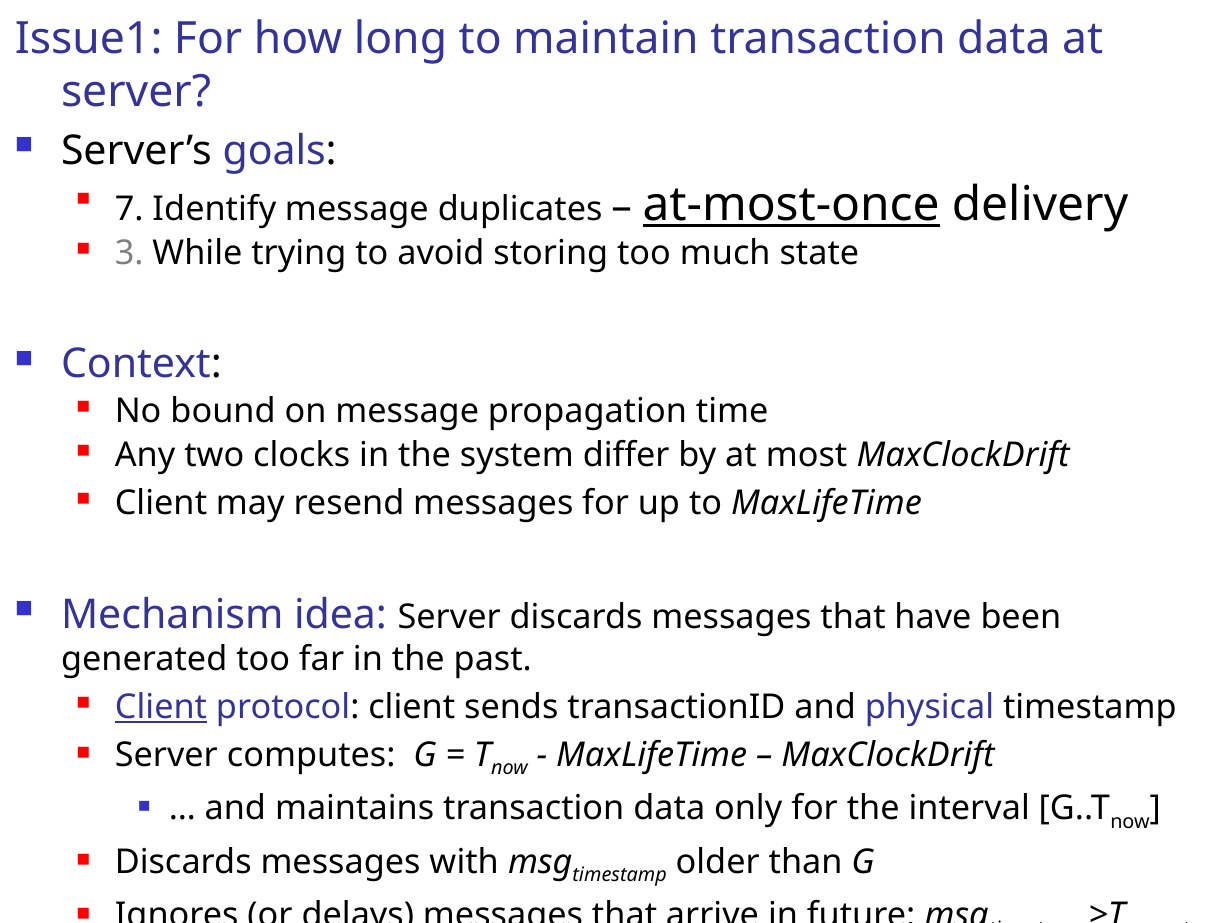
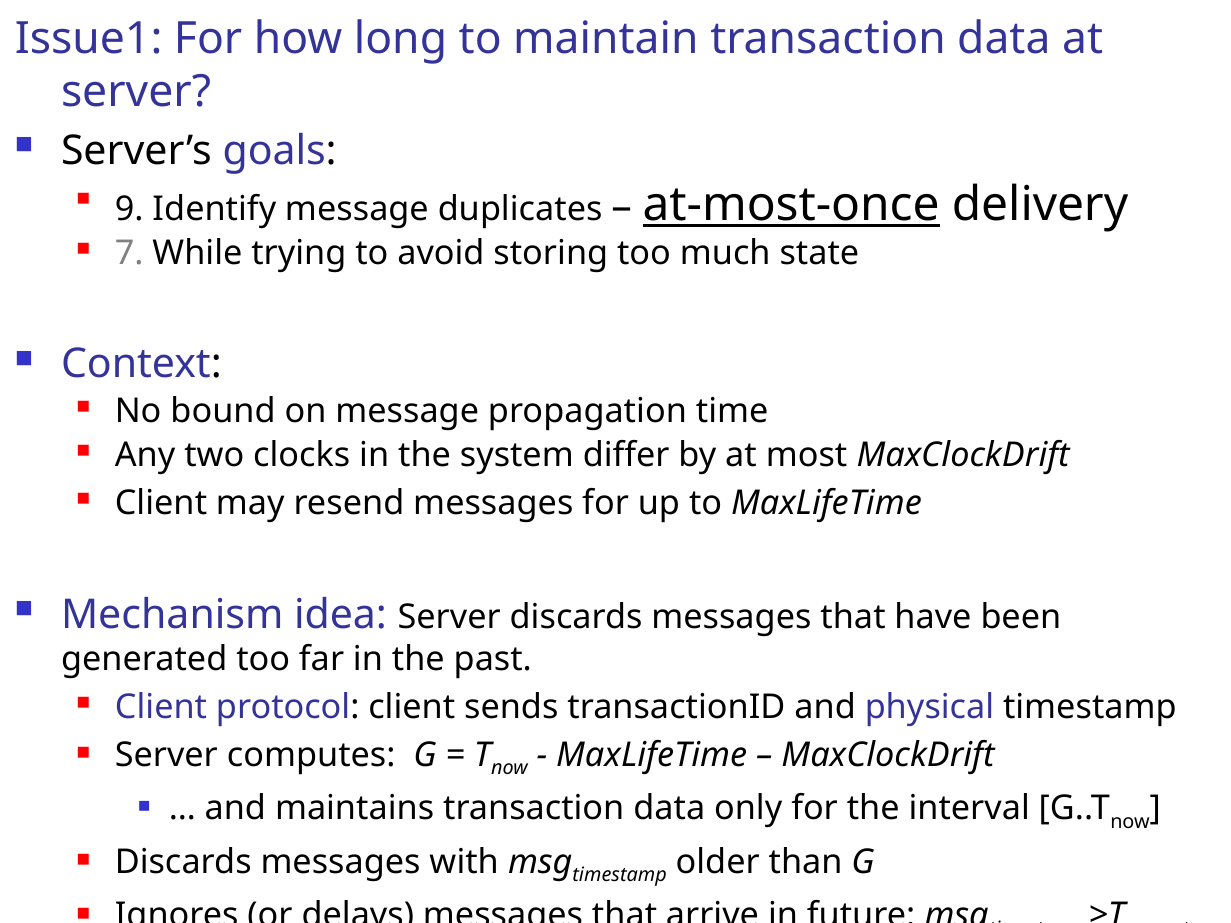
7: 7 -> 9 (129, 209)
3: 3 -> 7 (129, 253)
Client underline: present -> none (161, 707)
